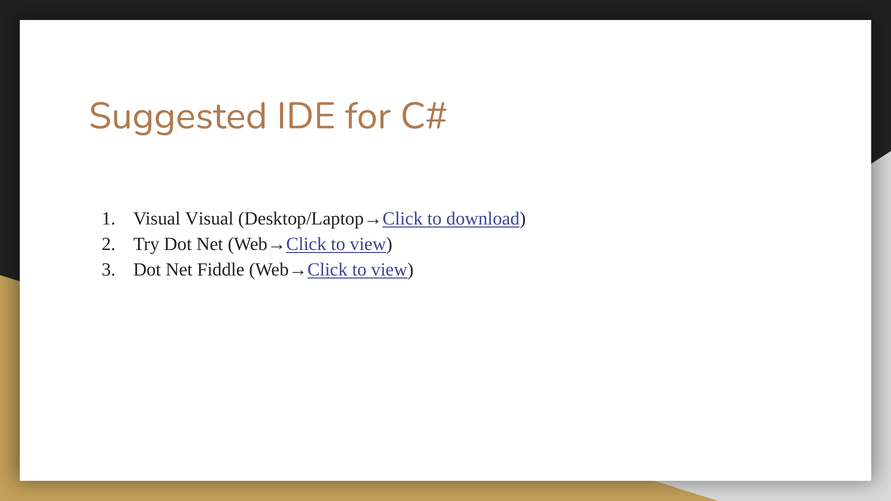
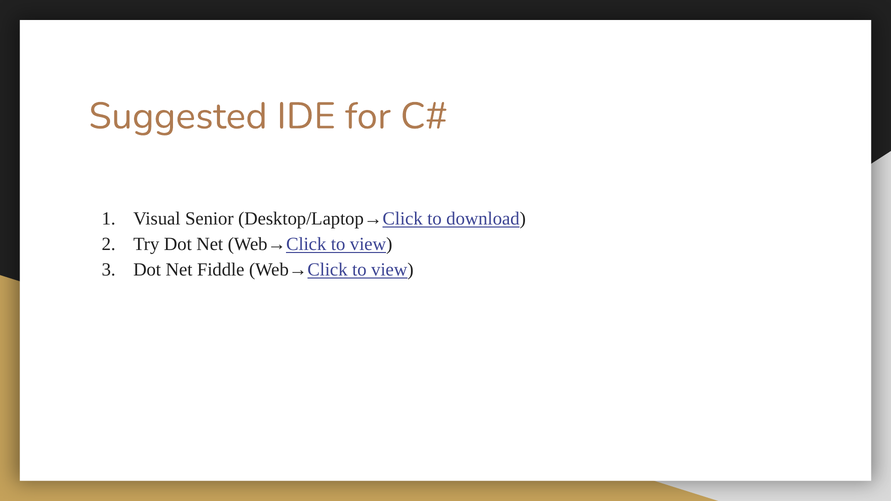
Visual Visual: Visual -> Senior (209, 219)
